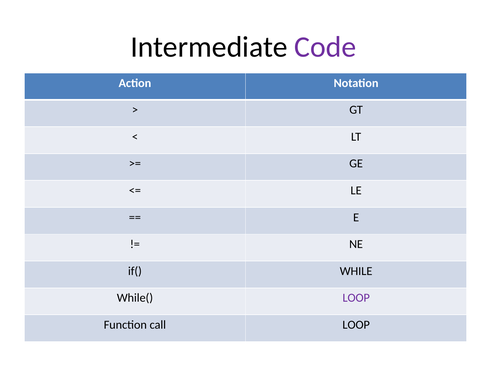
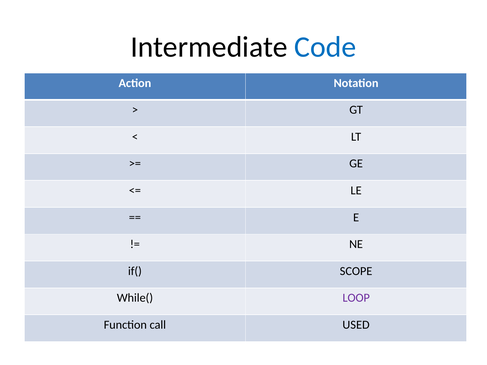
Code colour: purple -> blue (325, 47)
WHILE: WHILE -> SCOPE (356, 271)
call LOOP: LOOP -> USED (356, 325)
